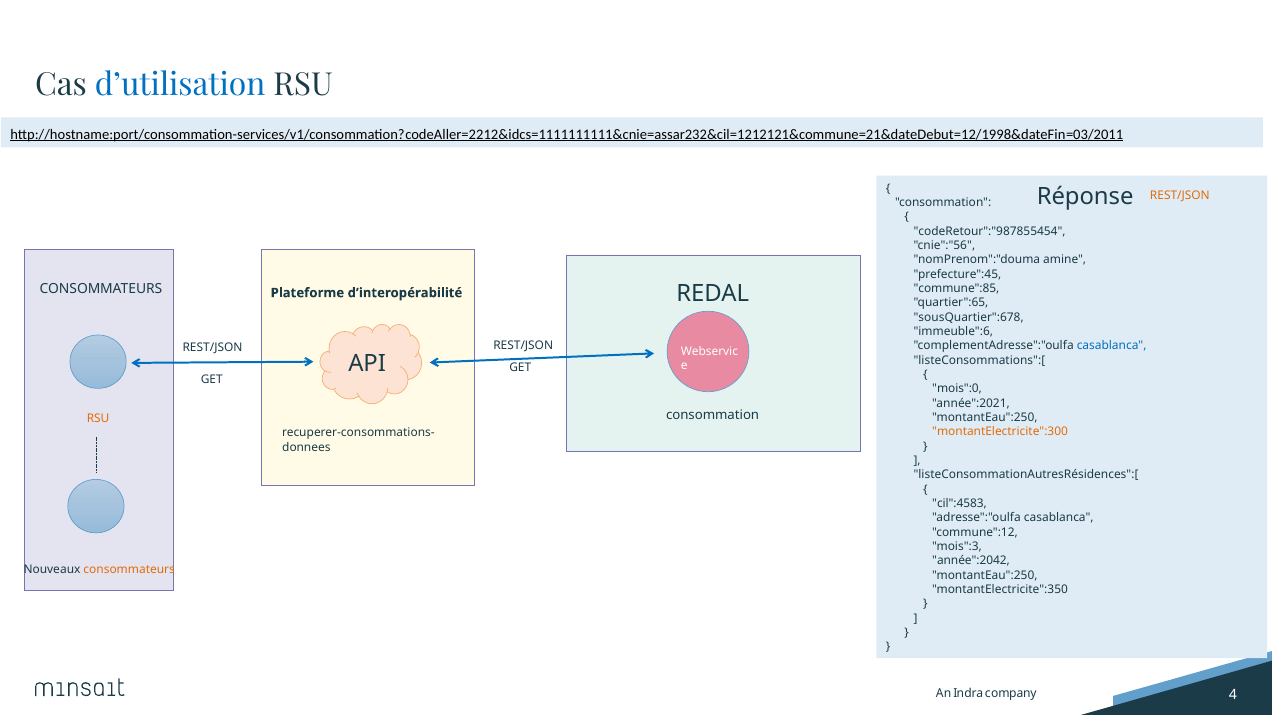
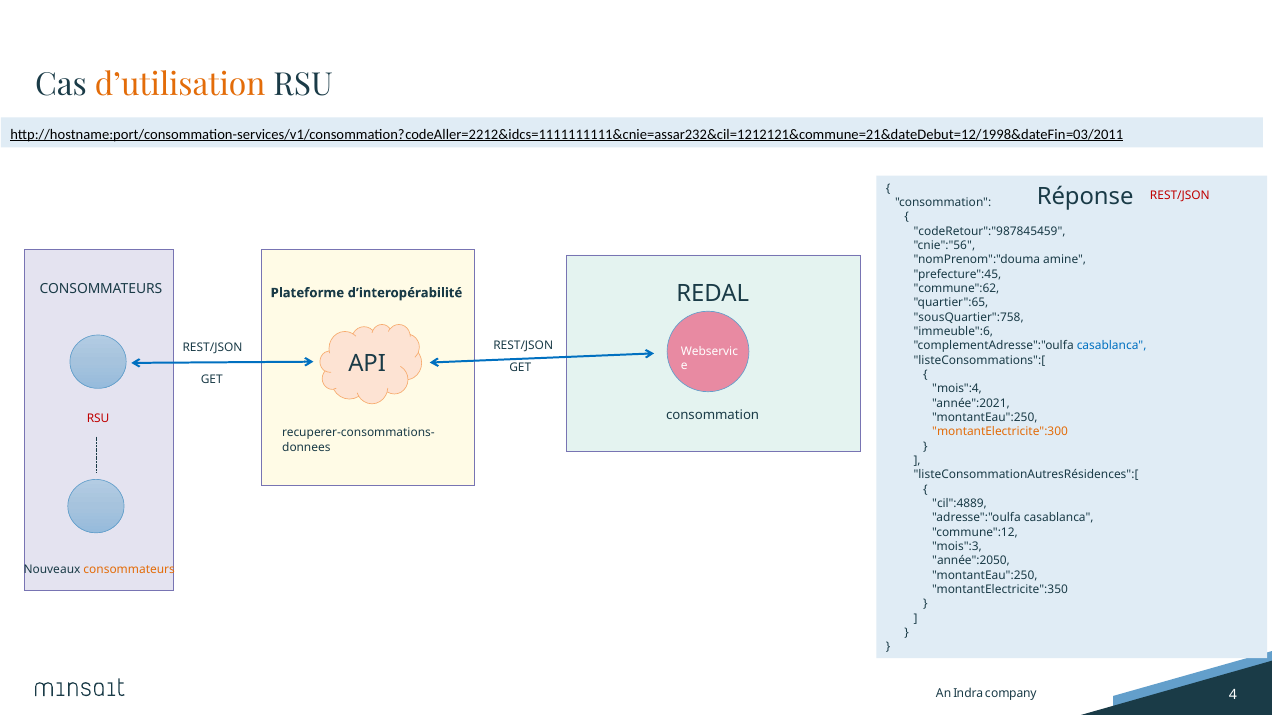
d’utilisation colour: blue -> orange (180, 85)
REST/JSON colour: orange -> red (1180, 196)
codeRetour":"987855454: codeRetour":"987855454 -> codeRetour":"987845459 (990, 231)
commune":85: commune":85 -> commune":62 (956, 289)
sousQuartier":678: sousQuartier":678 -> sousQuartier":758 (969, 317)
mois":0: mois":0 -> mois":4 (957, 389)
RSU colour: orange -> red (98, 419)
cil":4583: cil":4583 -> cil":4889 (960, 504)
année":2042: année":2042 -> année":2050 (971, 561)
